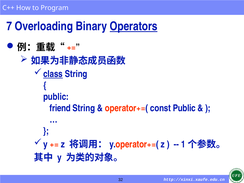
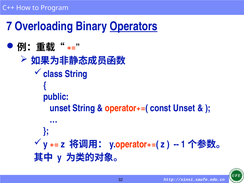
class underline: present -> none (53, 74)
friend: friend -> unset (60, 108)
const Public: Public -> Unset (184, 108)
